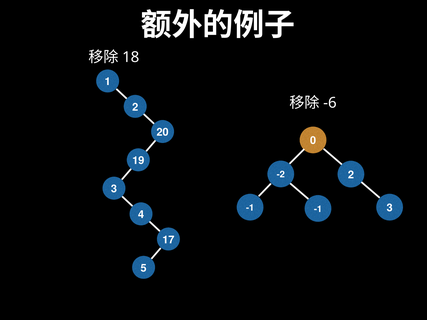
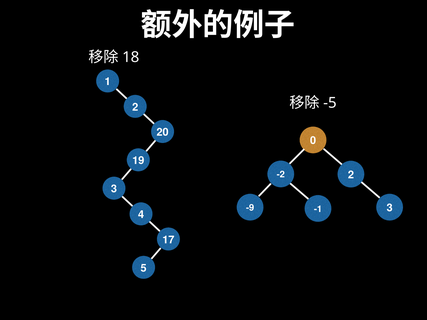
-6: -6 -> -5 (330, 103)
-1: -1 -> -9 (250, 208)
